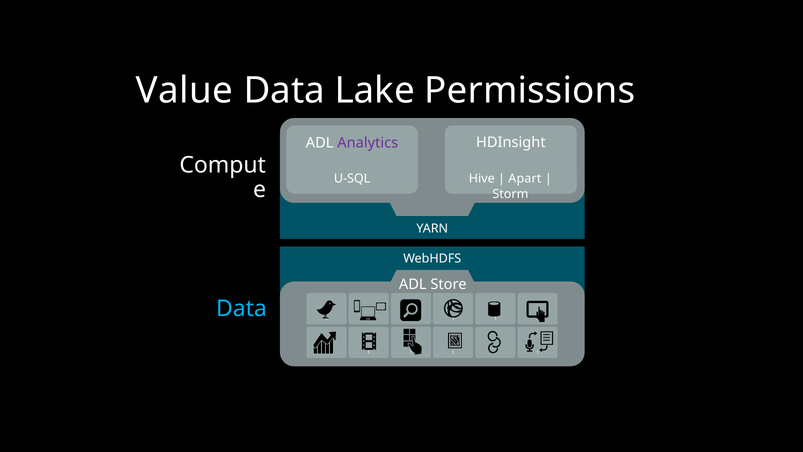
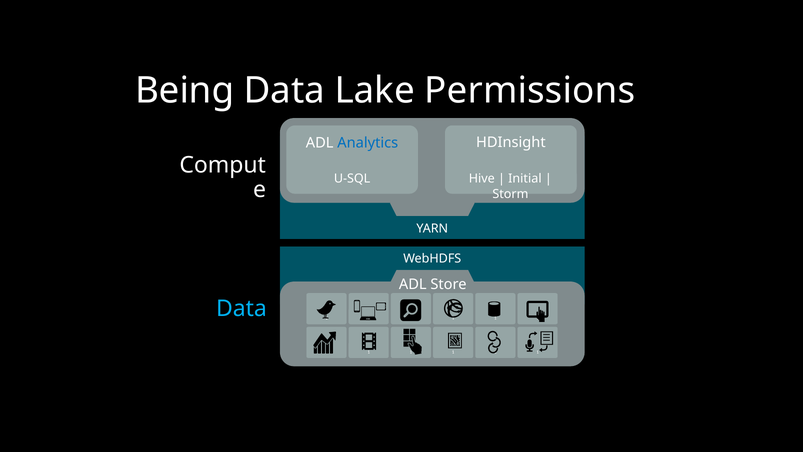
Value: Value -> Being (185, 91)
Analytics colour: purple -> blue (368, 143)
Apart: Apart -> Initial (525, 179)
